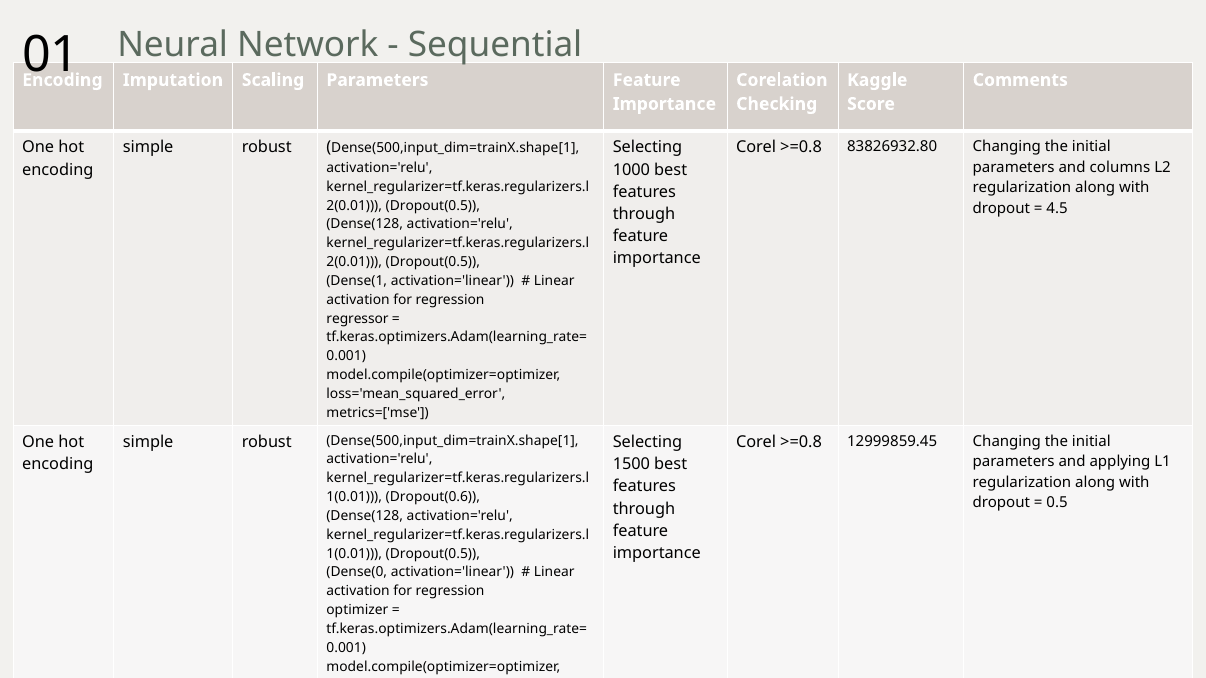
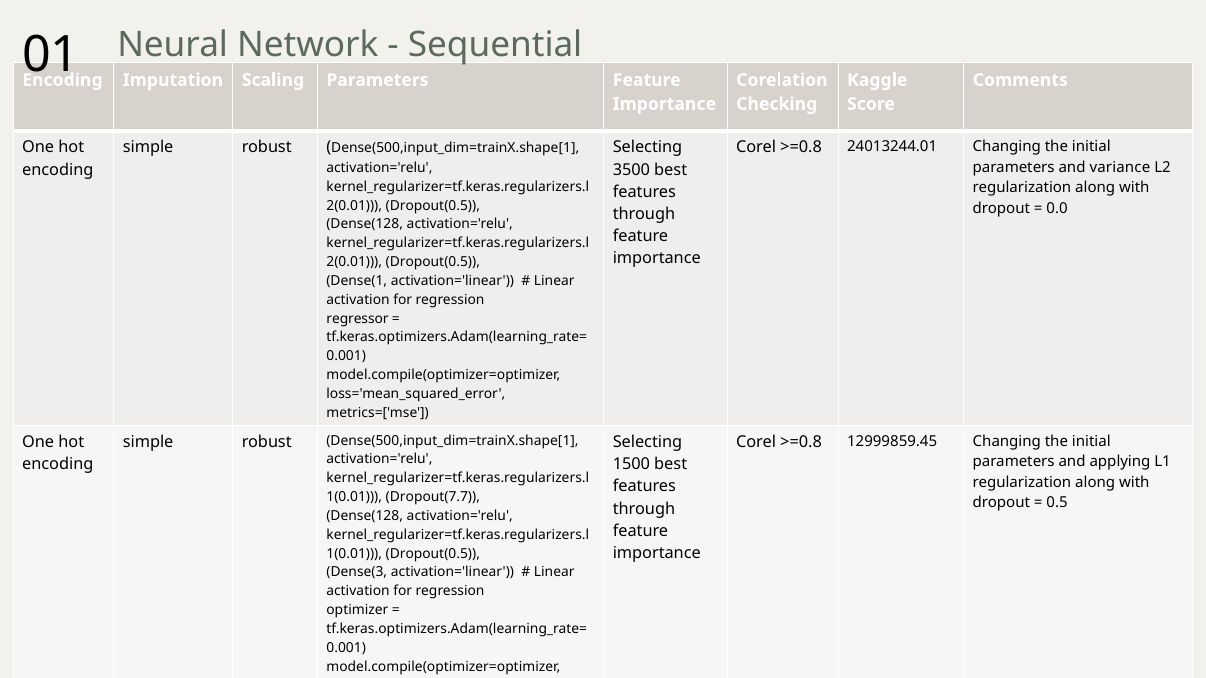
83826932.80: 83826932.80 -> 24013244.01 (892, 147)
columns: columns -> variance (1120, 167)
1000: 1000 -> 3500 (631, 170)
4.5: 4.5 -> 0.0 (1057, 208)
Dropout(0.6: Dropout(0.6 -> Dropout(7.7 (433, 497)
Dense(0: Dense(0 -> Dense(3 (357, 573)
